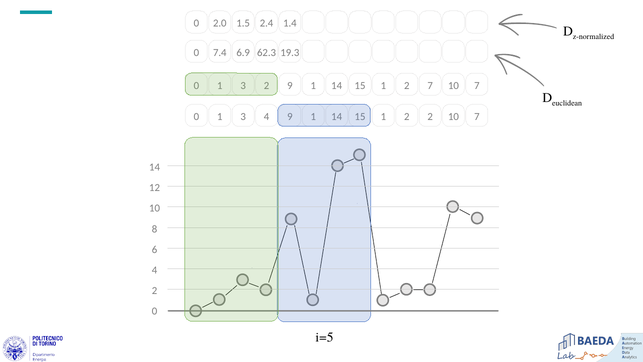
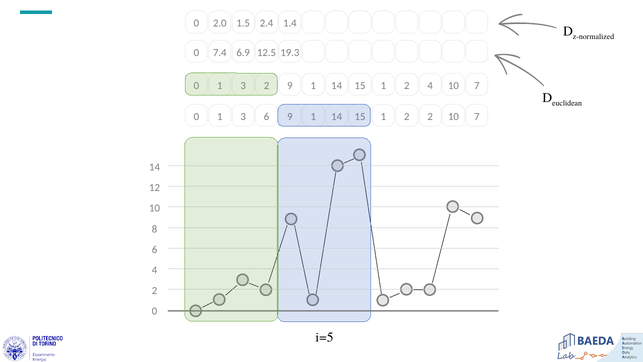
62.3: 62.3 -> 12.5 (267, 53)
2 7: 7 -> 4 (430, 86)
3 4: 4 -> 6 (267, 117)
